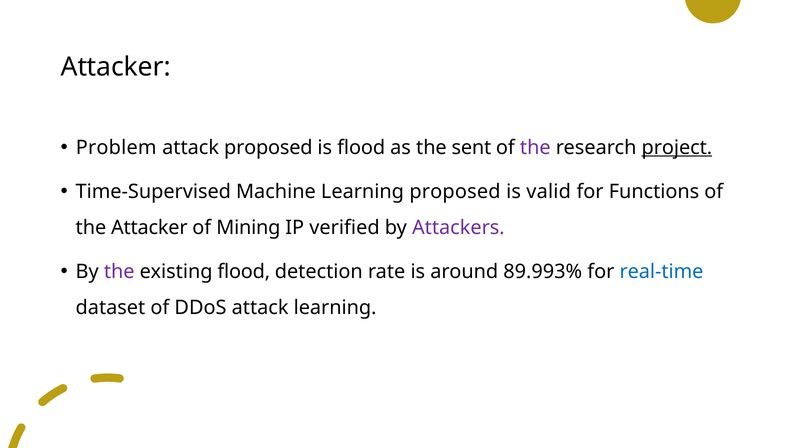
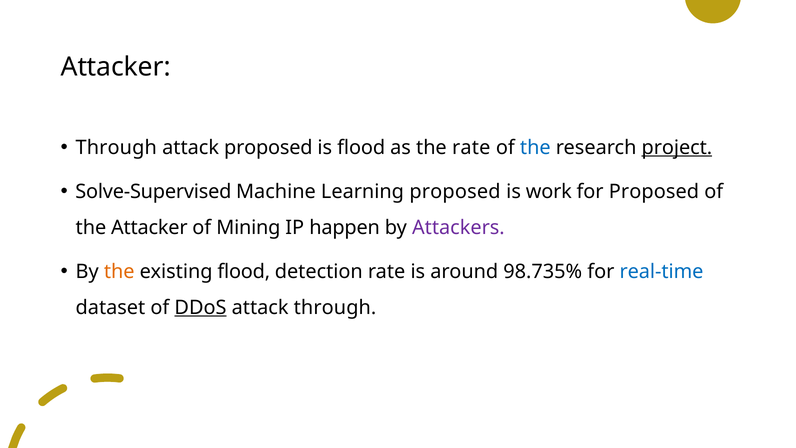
Problem: Problem -> Through (116, 147)
the sent: sent -> rate (471, 147)
the colour: purple -> blue (535, 147)
Time-Supervised: Time-Supervised -> Solve-Supervised (153, 192)
valid: valid -> work (549, 192)
for Functions: Functions -> Proposed (654, 192)
verified: verified -> happen (345, 227)
the colour: purple -> orange (119, 272)
89.993%: 89.993% -> 98.735% (543, 272)
DDoS underline: none -> present (201, 307)
attack learning: learning -> through (335, 307)
